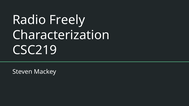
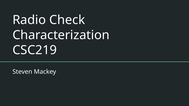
Freely: Freely -> Check (67, 20)
